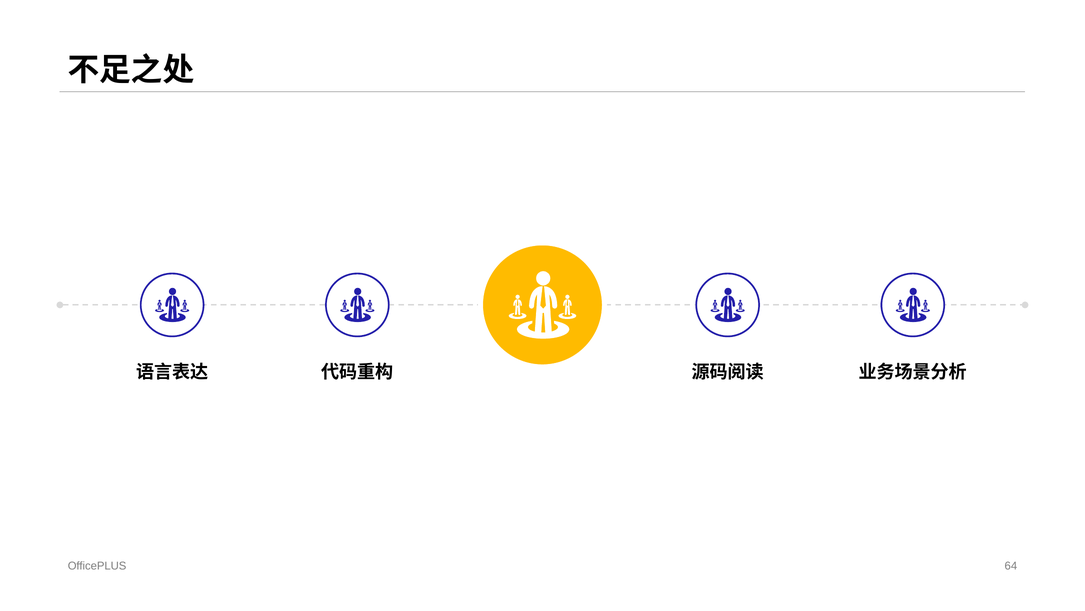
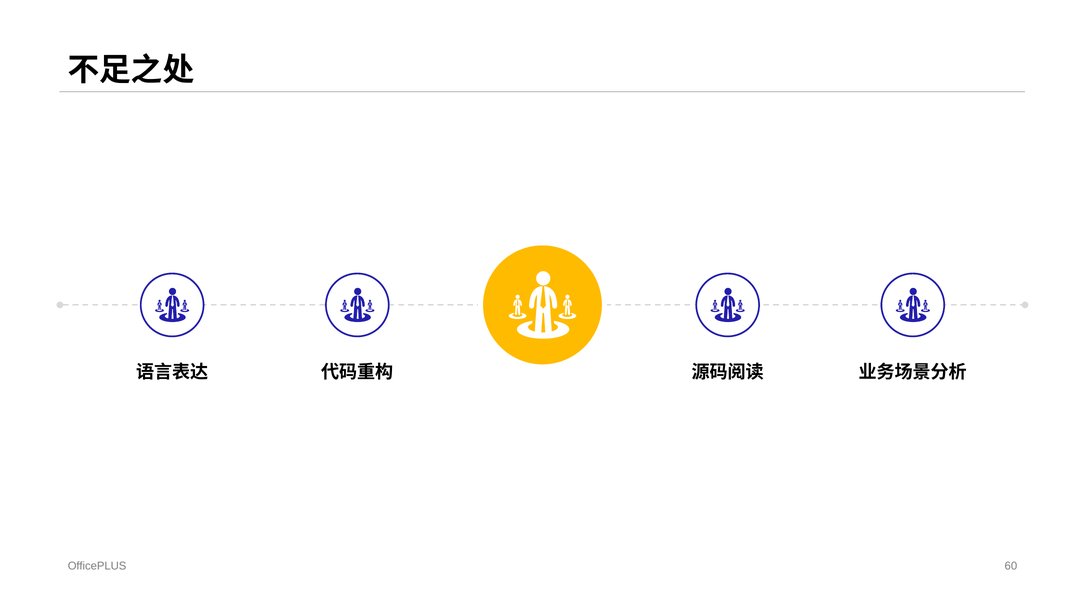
64: 64 -> 60 (1011, 565)
